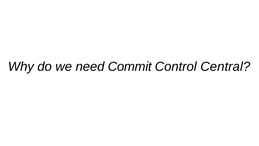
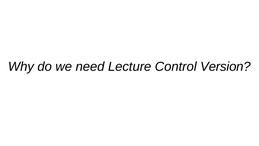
Commit: Commit -> Lecture (130, 67)
Central: Central -> Version (225, 67)
